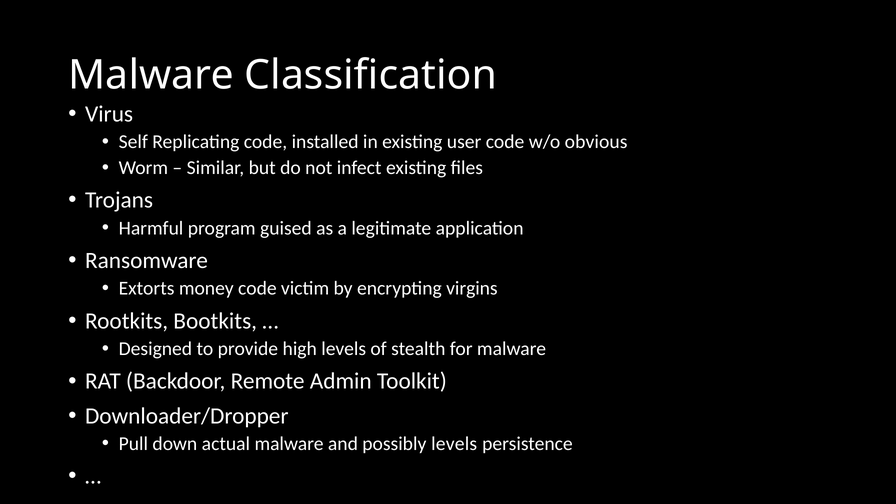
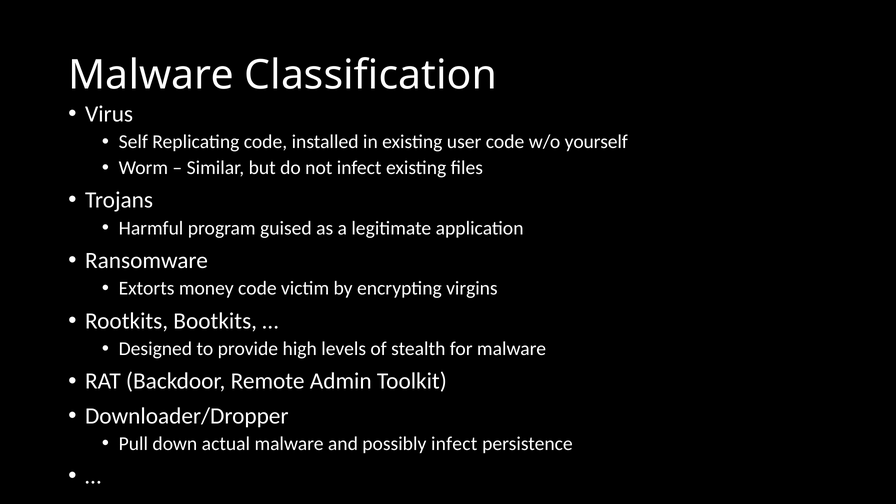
obvious: obvious -> yourself (596, 142)
possibly levels: levels -> infect (454, 444)
